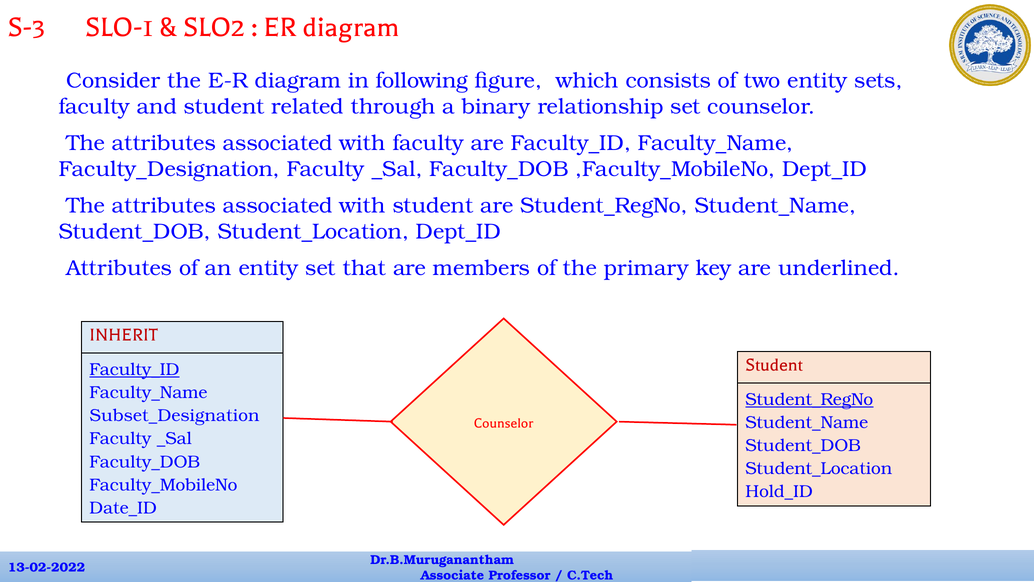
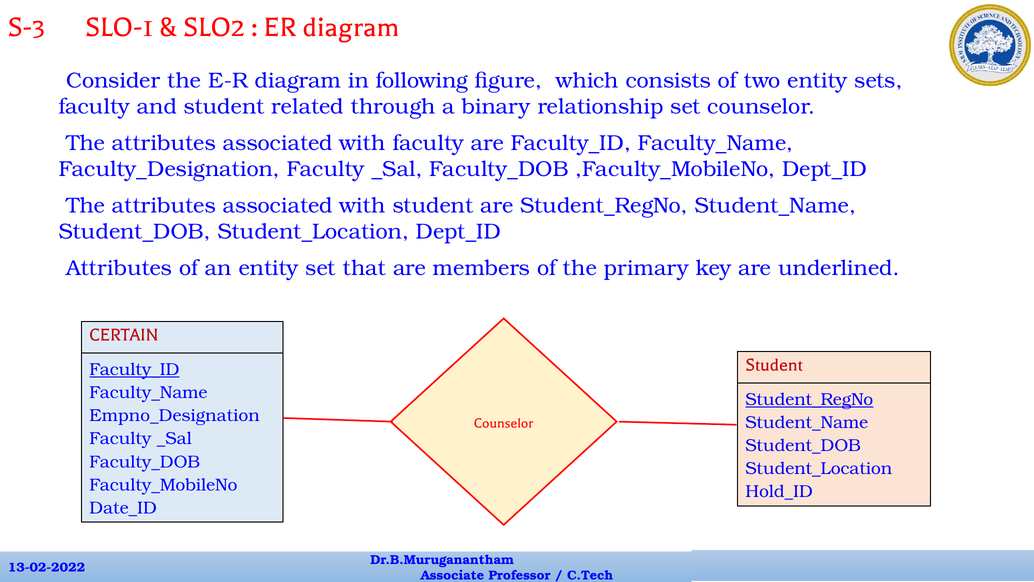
INHERIT: INHERIT -> CERTAIN (124, 334)
Subset_Designation: Subset_Designation -> Empno_Designation (175, 415)
